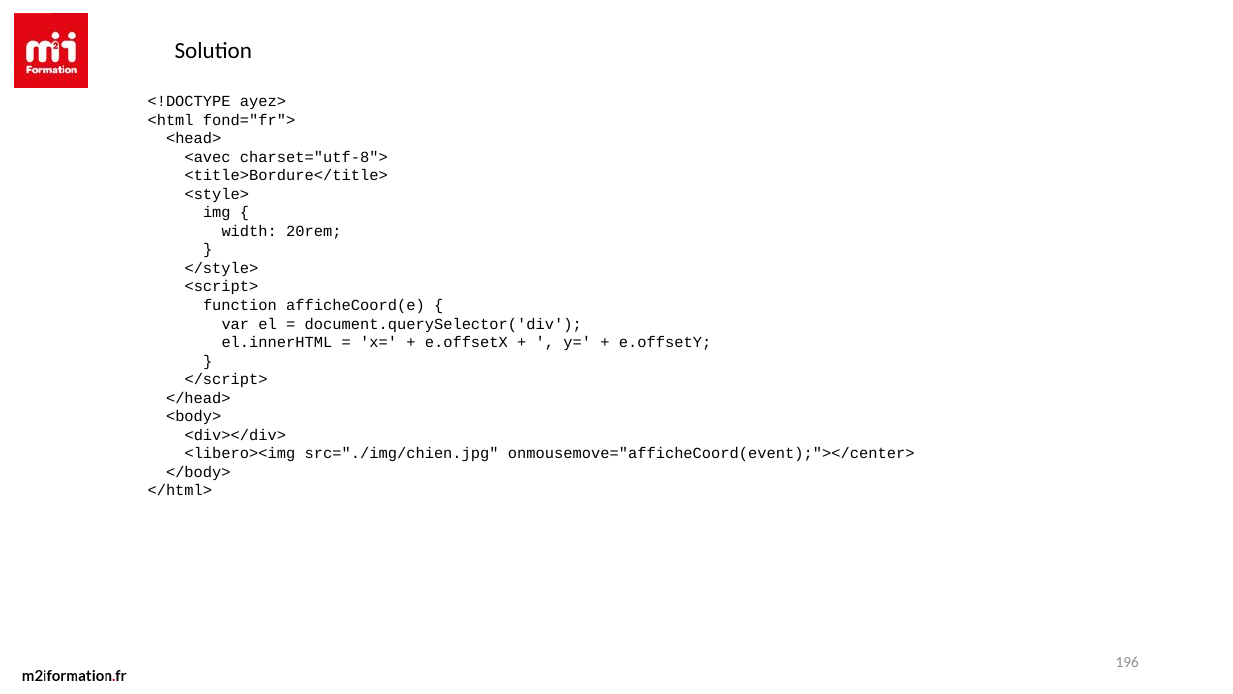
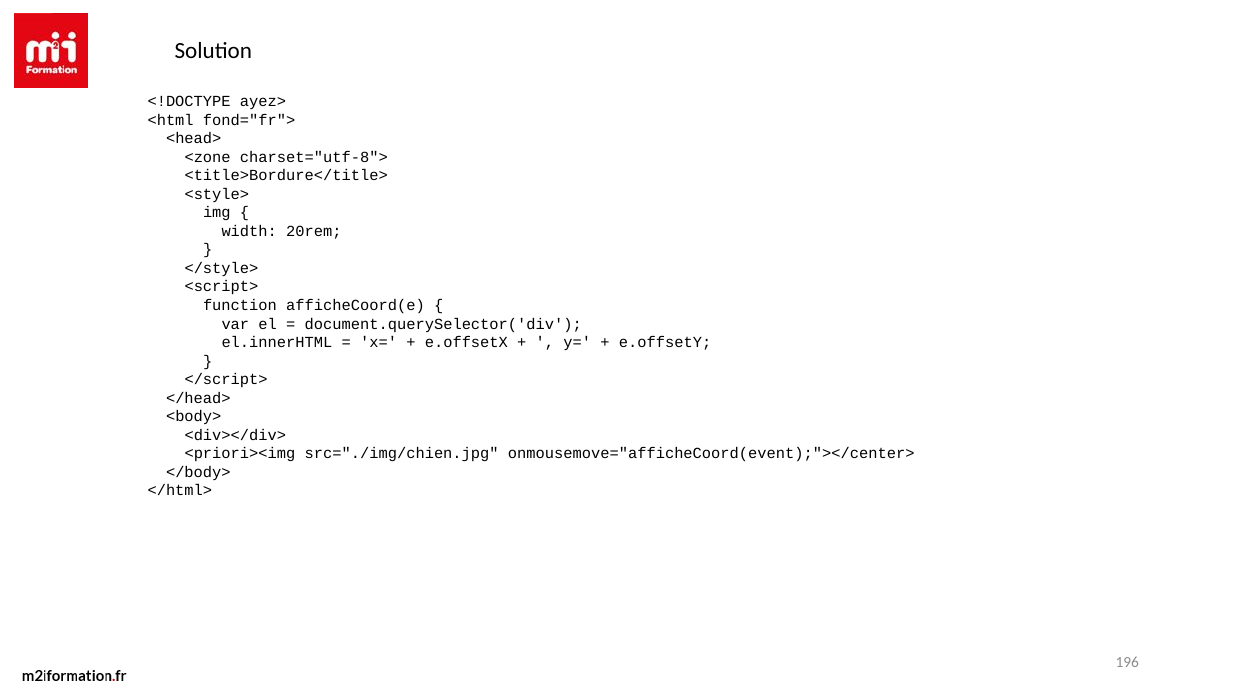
<avec: <avec -> <zone (208, 157)
<libero><img: <libero><img -> <priori><img (240, 453)
